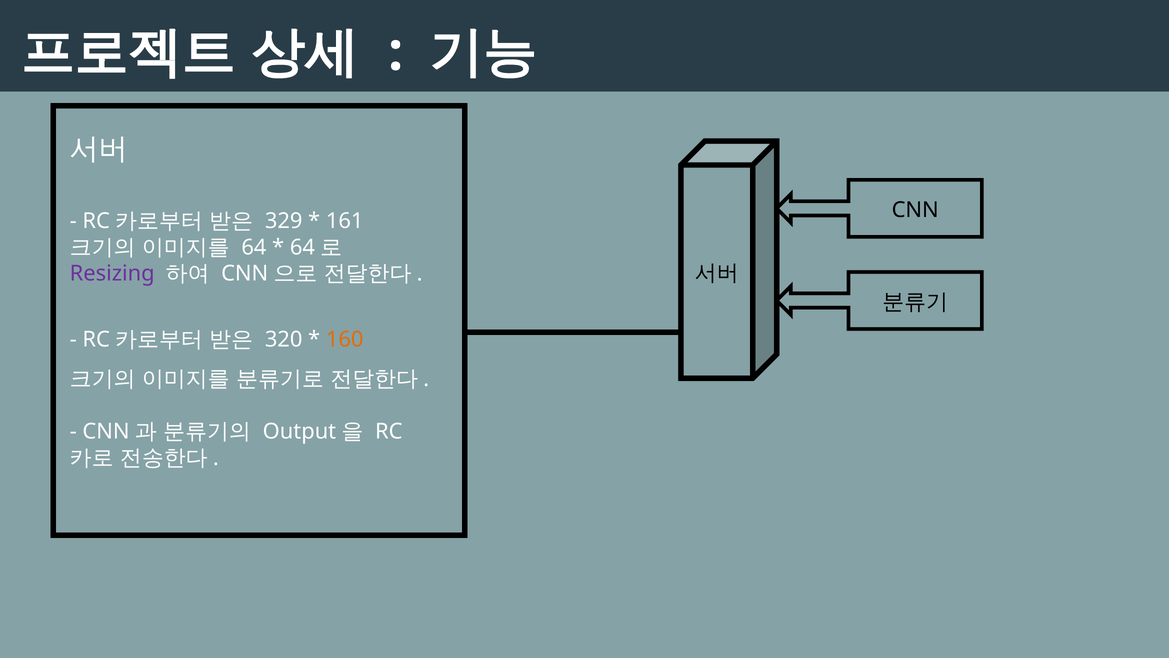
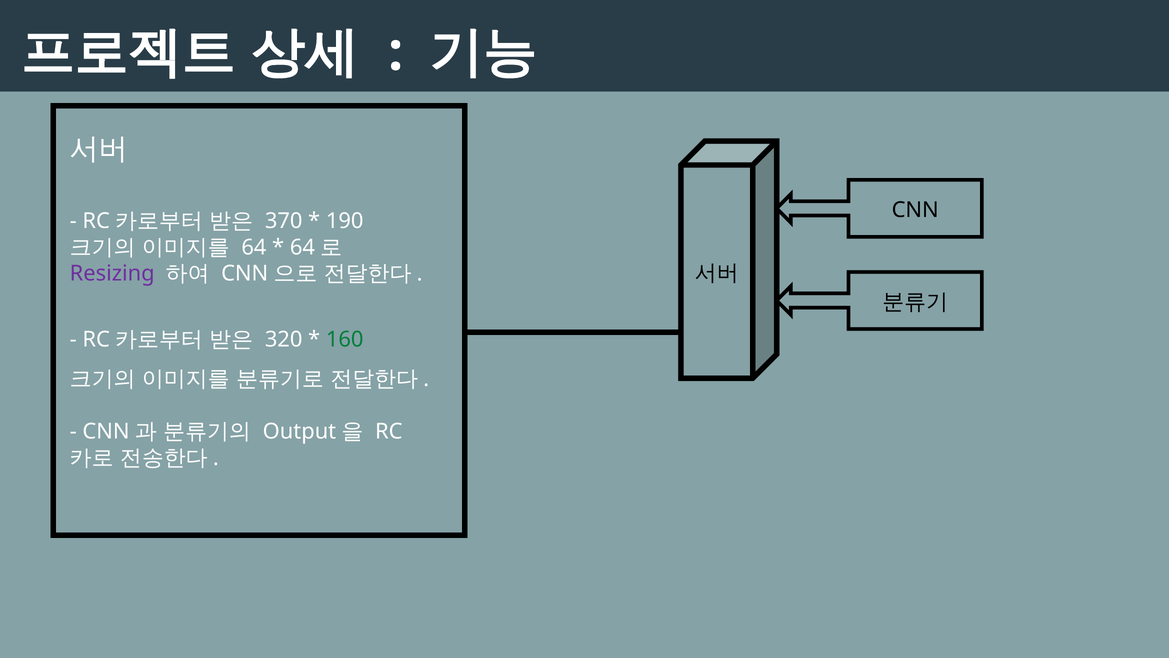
329: 329 -> 370 (284, 221)
161: 161 -> 190 (345, 221)
160 colour: orange -> green (345, 339)
